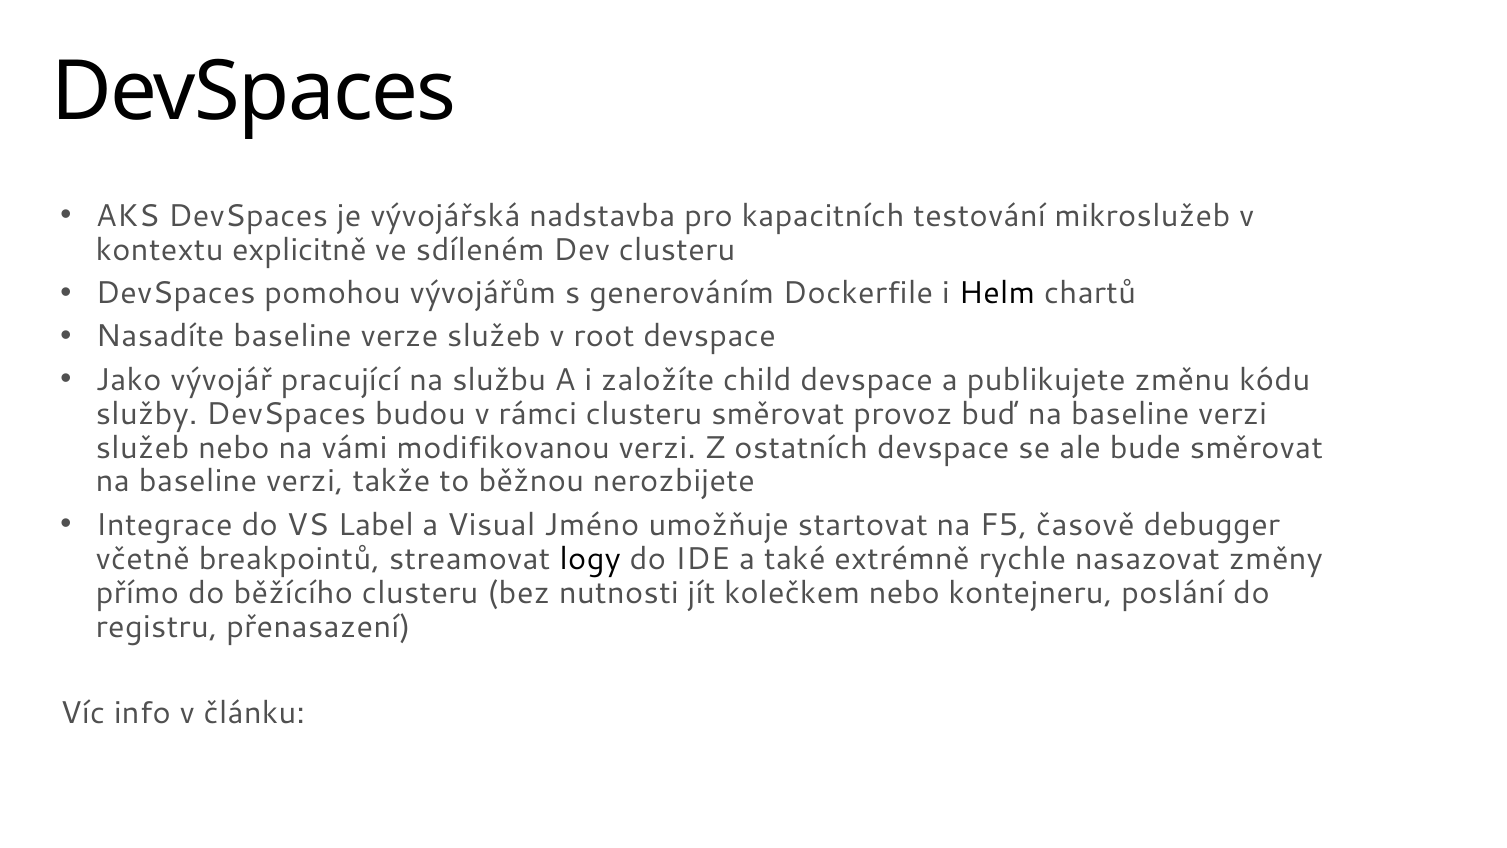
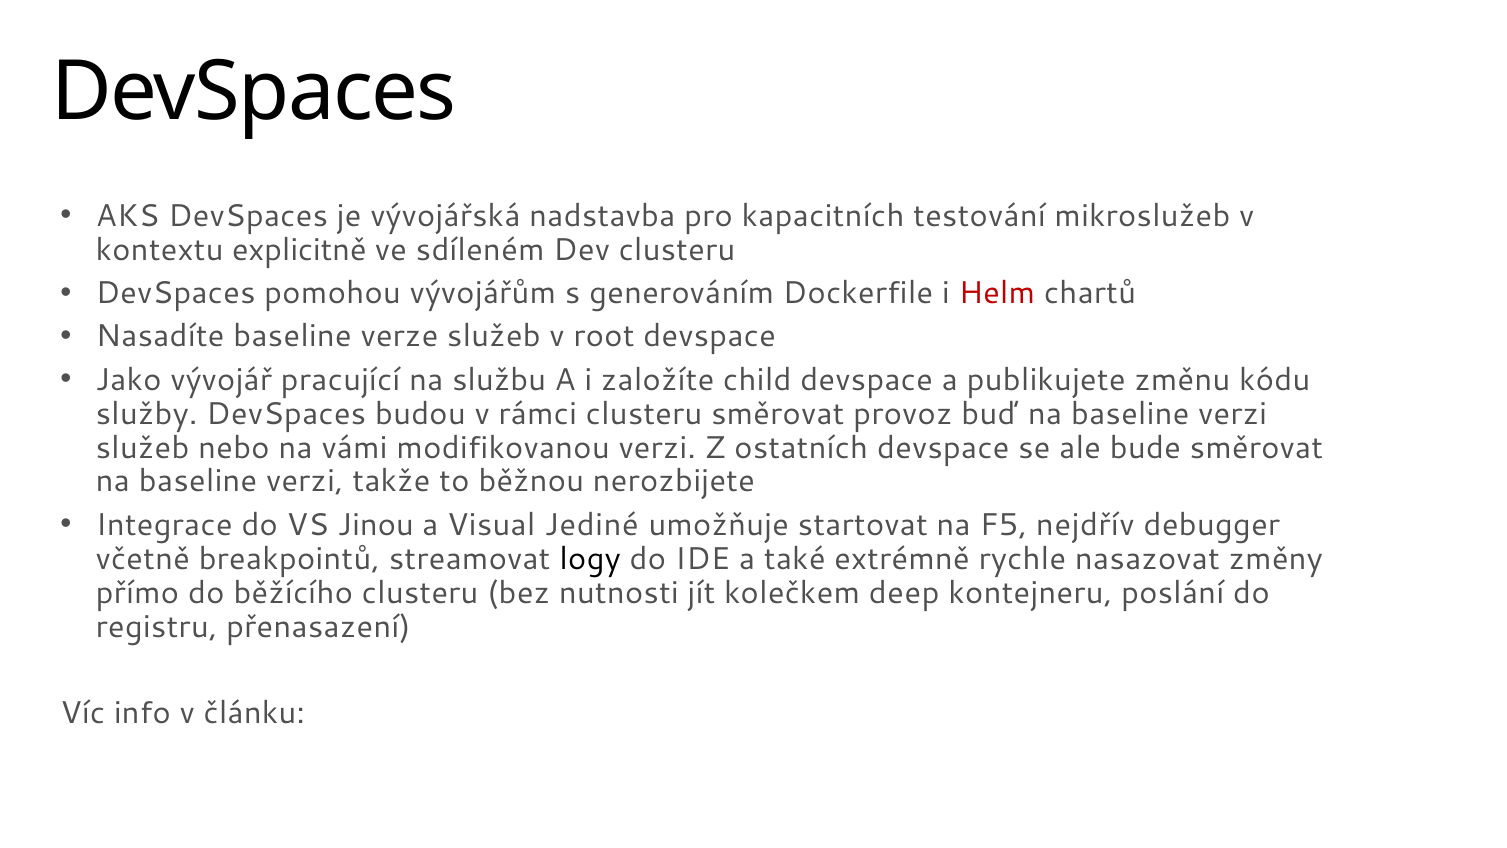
Helm colour: black -> red (997, 293)
Label: Label -> Jinou (376, 525)
Jméno: Jméno -> Jediné (592, 525)
časově: časově -> nejdřív (1085, 525)
kolečkem nebo: nebo -> deep (904, 593)
